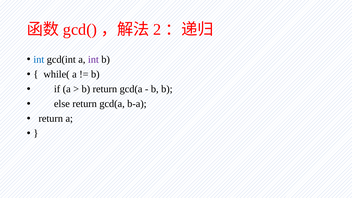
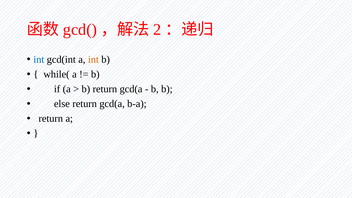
int colour: purple -> orange (93, 60)
